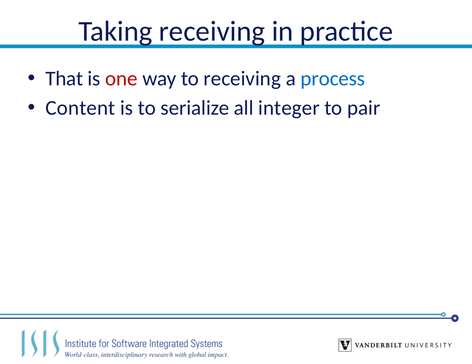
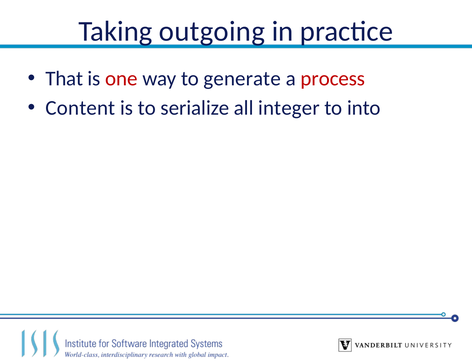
Taking receiving: receiving -> outgoing (212, 31)
to receiving: receiving -> generate (242, 79)
process colour: blue -> red (333, 79)
pair: pair -> into (364, 108)
